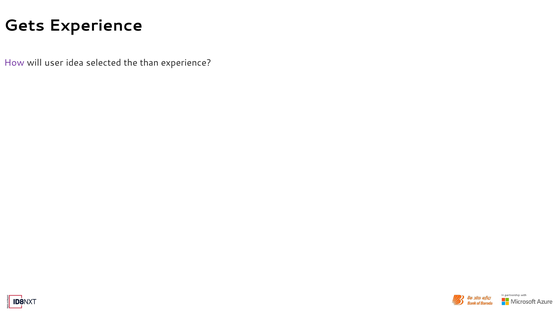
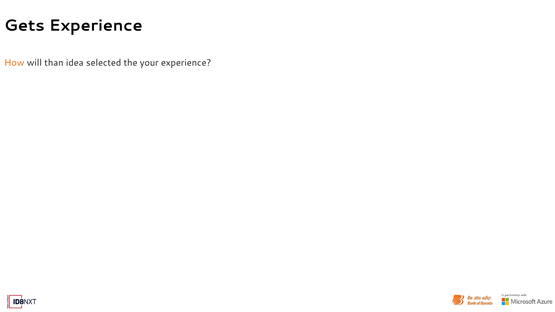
How colour: purple -> orange (14, 63)
user: user -> than (54, 63)
than: than -> your (149, 63)
